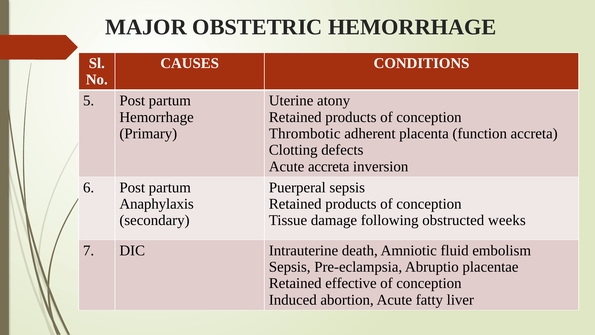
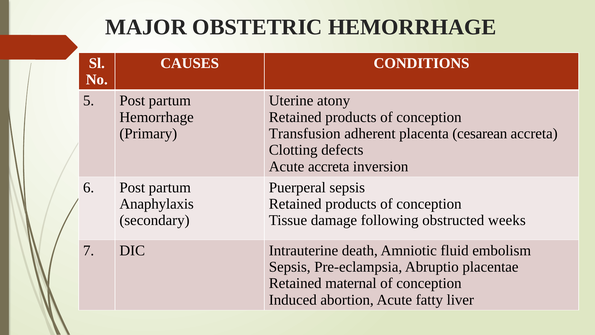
Thrombotic: Thrombotic -> Transfusion (305, 133)
function: function -> cesarean (480, 133)
effective: effective -> maternal (351, 283)
